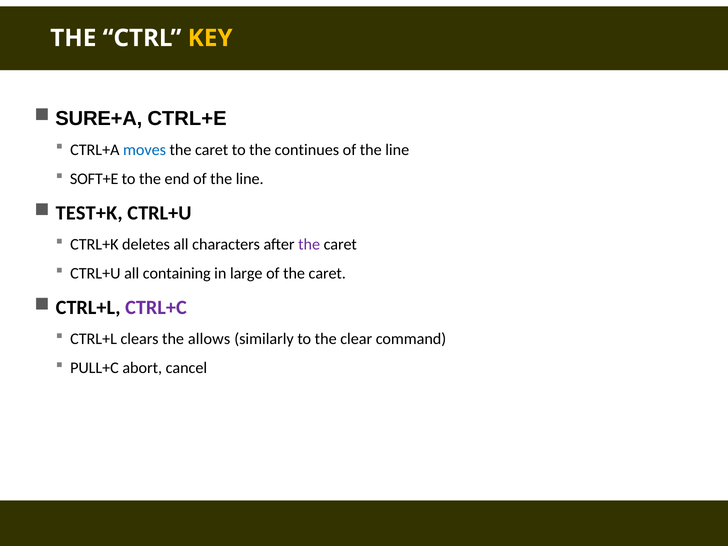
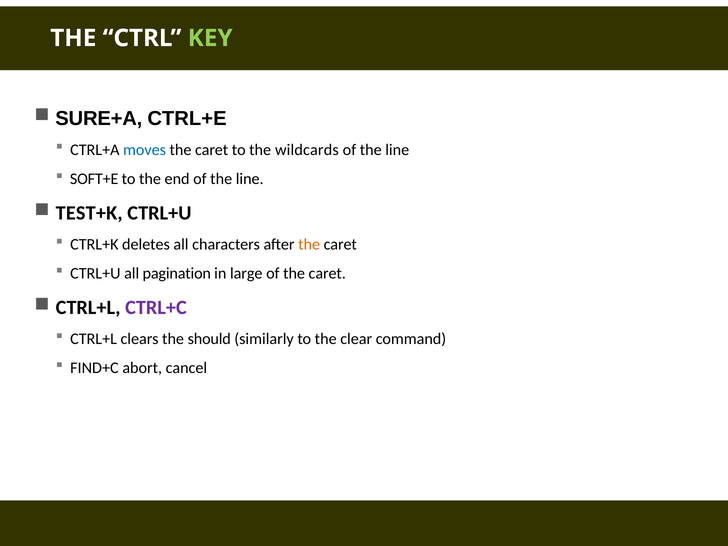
KEY colour: yellow -> light green (210, 38)
continues: continues -> wildcards (307, 150)
the colour: purple -> orange (309, 244)
containing: containing -> pagination (177, 273)
allows: allows -> should (209, 339)
PULL+C: PULL+C -> FIND+C (94, 368)
